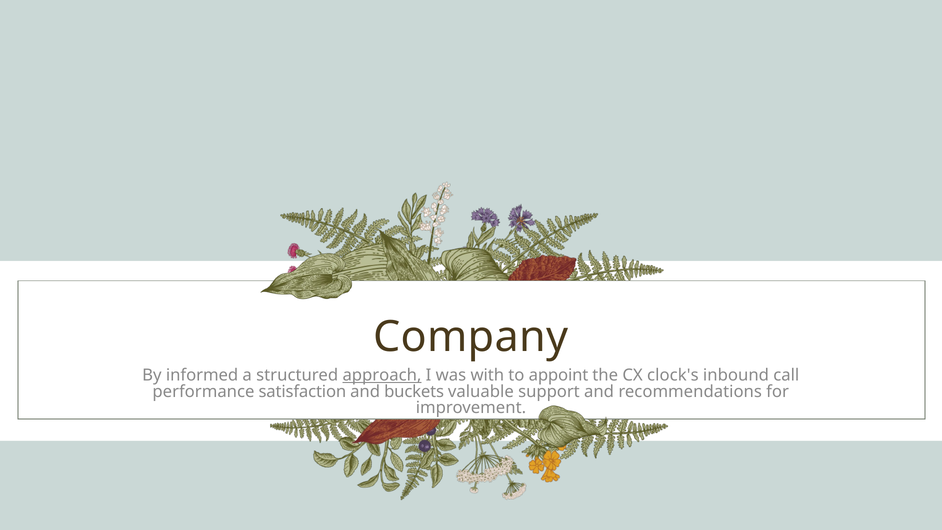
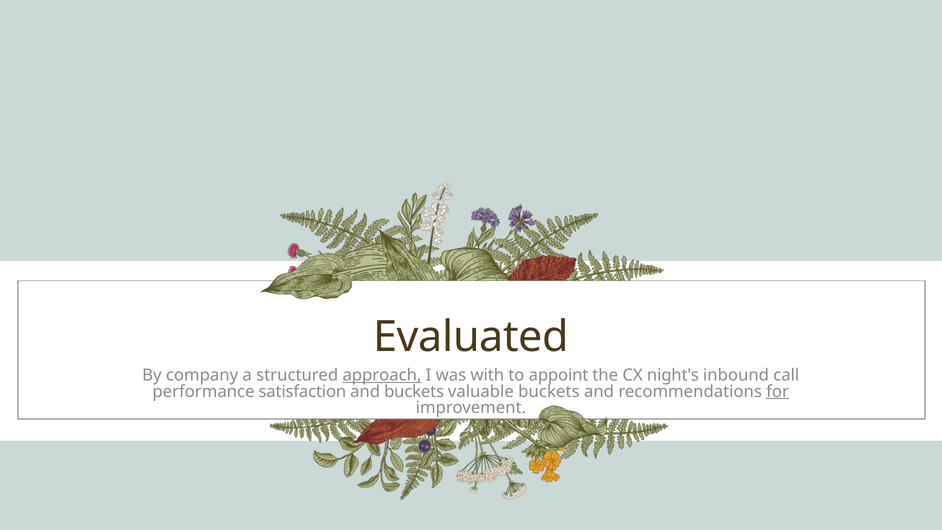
Company: Company -> Evaluated (471, 337)
informed: informed -> company (202, 375)
clock's: clock's -> night's (673, 375)
valuable support: support -> buckets (549, 391)
for underline: none -> present (778, 391)
